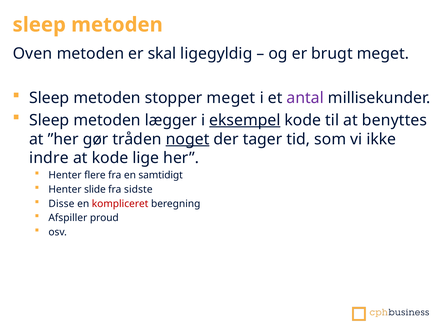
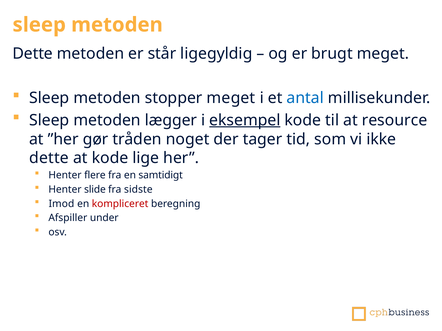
Oven: Oven -> Dette (33, 54)
skal: skal -> står (162, 54)
antal colour: purple -> blue (305, 98)
benyttes: benyttes -> resource (395, 120)
noget underline: present -> none (188, 139)
indre: indre -> dette (49, 158)
Disse: Disse -> Imod (61, 204)
proud: proud -> under (104, 218)
